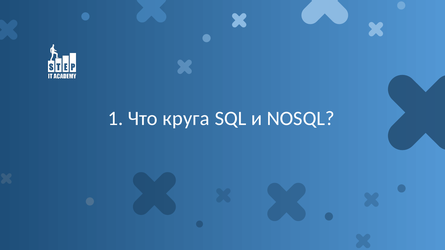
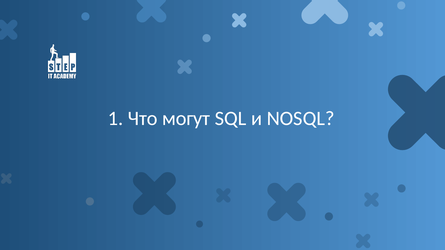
круга: круга -> могут (186, 118)
